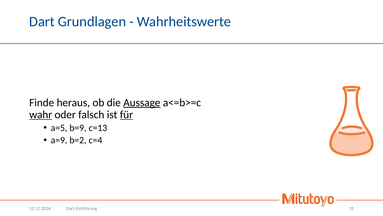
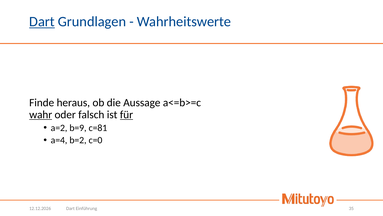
Dart underline: none -> present (42, 22)
Aussage underline: present -> none (142, 102)
a=5: a=5 -> a=2 (59, 128)
c=13: c=13 -> c=81 (98, 128)
a=9: a=9 -> a=4 (59, 140)
c=4: c=4 -> c=0 (96, 140)
